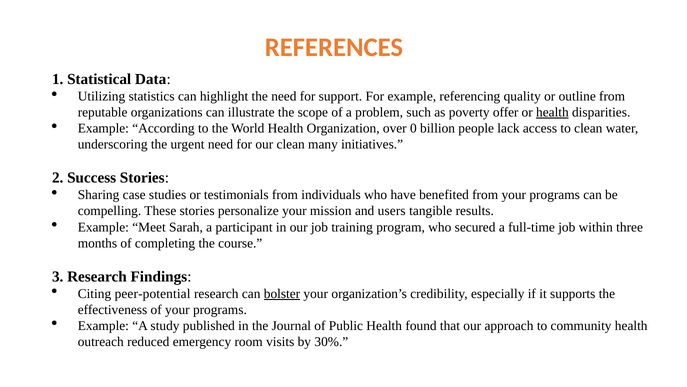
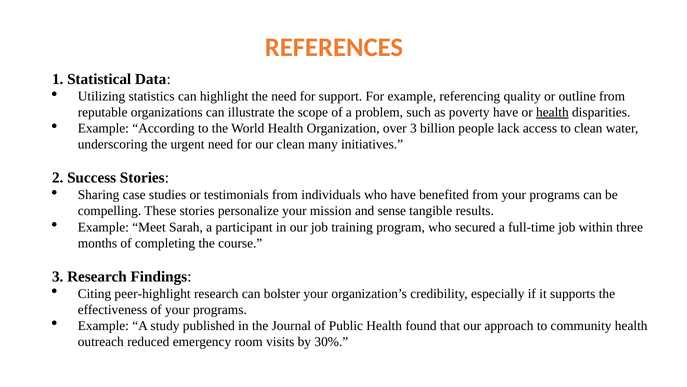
poverty offer: offer -> have (506, 112)
over 0: 0 -> 3 (413, 128)
users: users -> sense (392, 211)
peer-potential: peer-potential -> peer-highlight (153, 293)
bolster underline: present -> none (282, 293)
